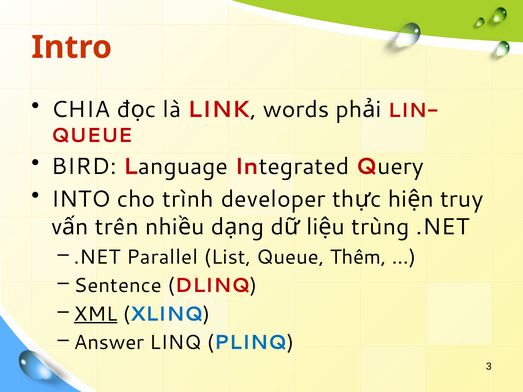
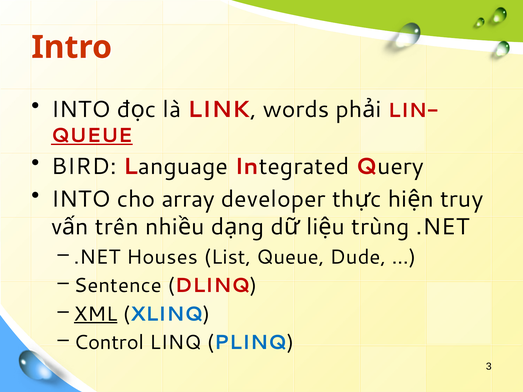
CHIA: CHIA -> INTO (81, 110)
QUEUE underline: none -> present (92, 136)
trình: trình -> array (188, 199)
Parallel: Parallel -> Houses (162, 257)
Thêm: Thêm -> Dude (358, 257)
Answer: Answer -> Control (109, 343)
